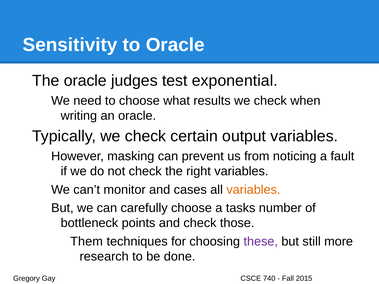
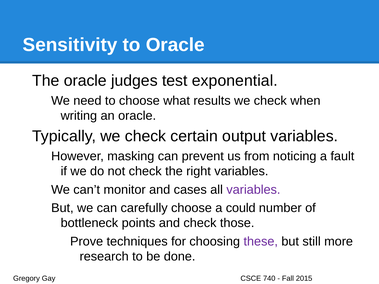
variables colour: orange -> purple (253, 190)
tasks: tasks -> could (241, 208)
Them: Them -> Prove (87, 242)
